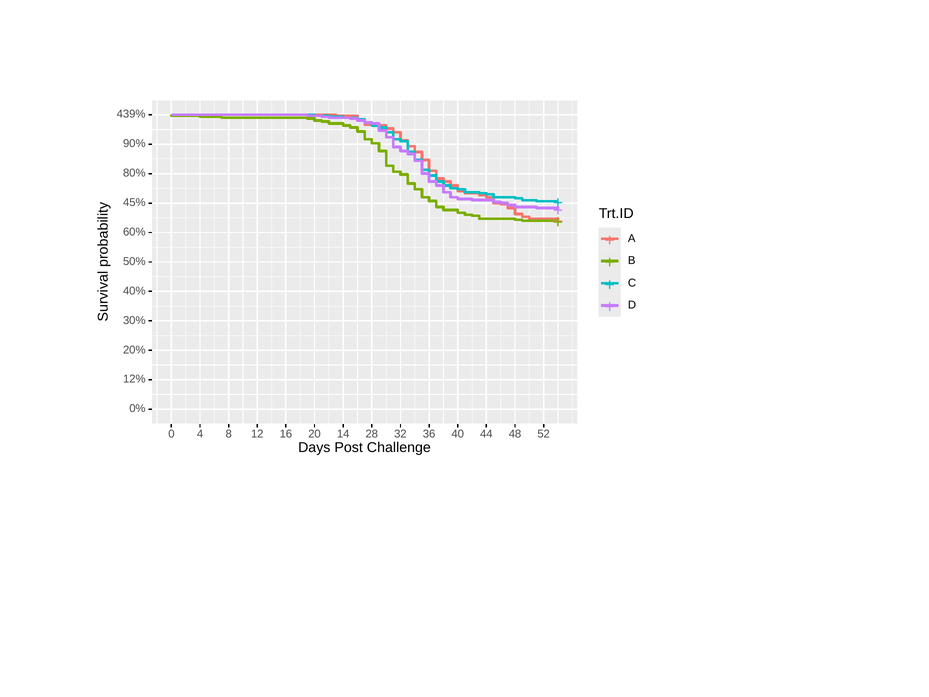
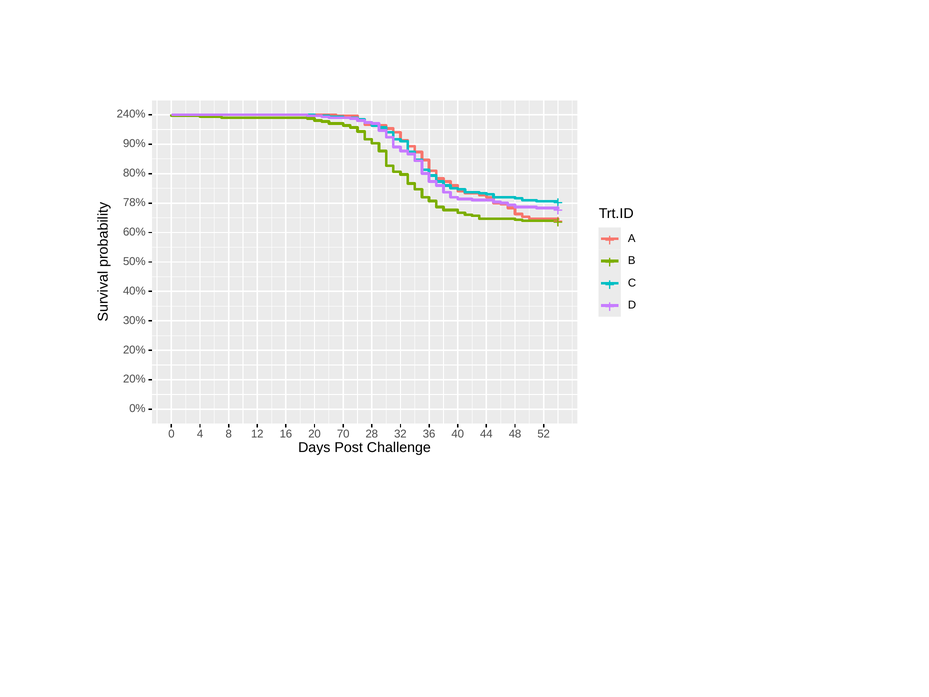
439%: 439% -> 240% (131, 114)
45%: 45% -> 78% (134, 202)
12%: 12% -> 20% (134, 379)
14: 14 -> 70 (343, 434)
